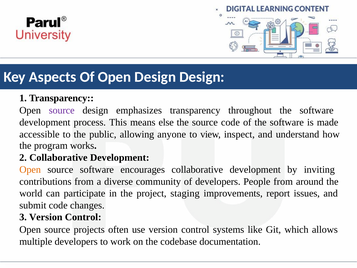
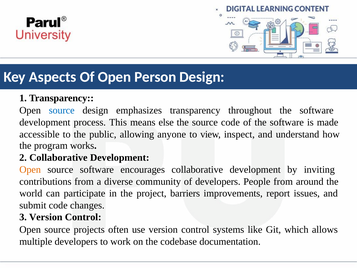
Open Design: Design -> Person (155, 77)
source colour: purple -> blue (62, 110)
staging: staging -> barriers (185, 193)
